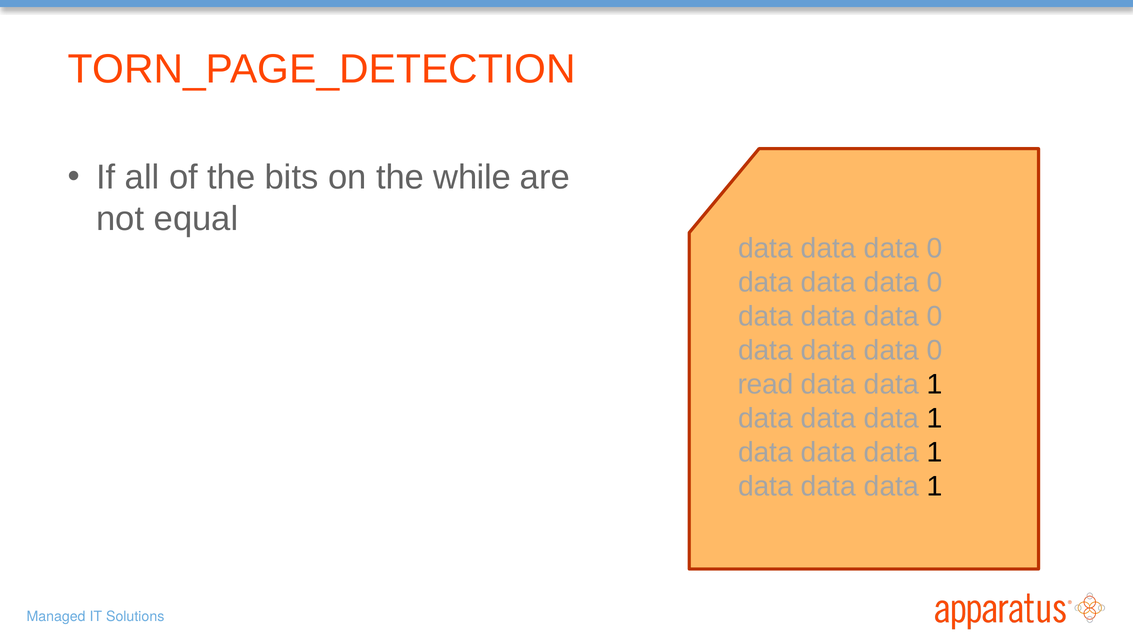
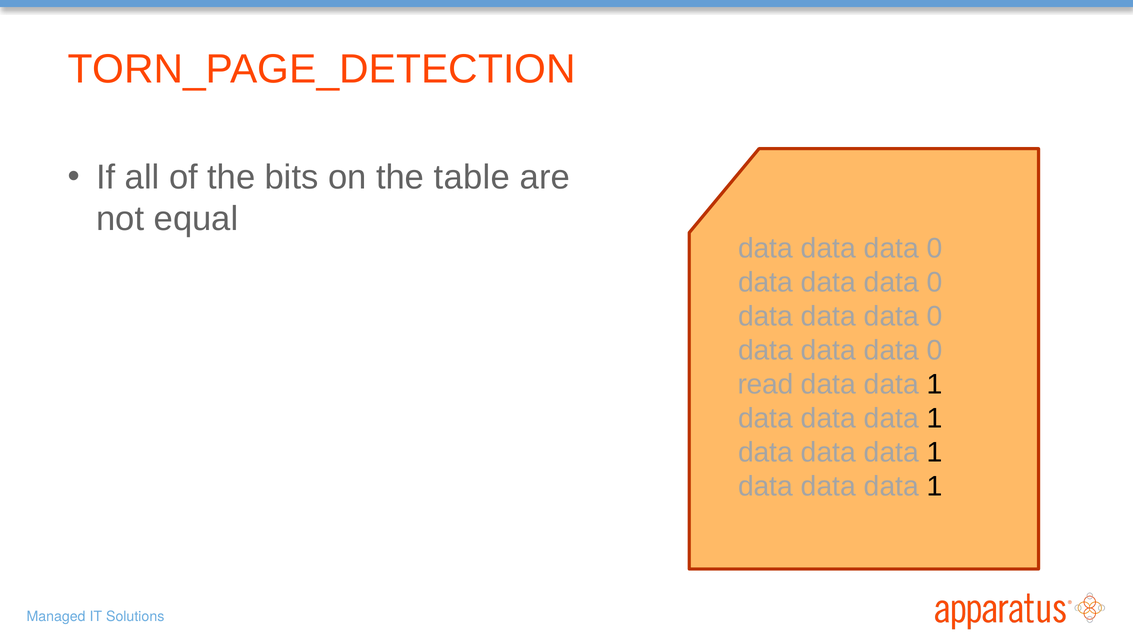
while: while -> table (472, 178)
